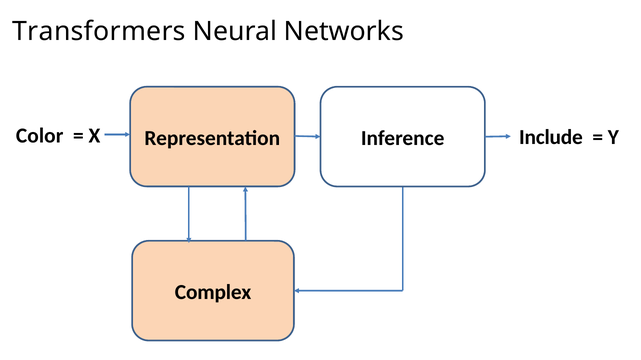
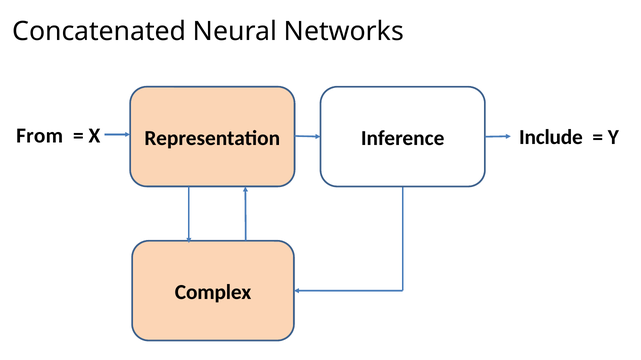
Transformers: Transformers -> Concatenated (99, 31)
Color: Color -> From (40, 136)
